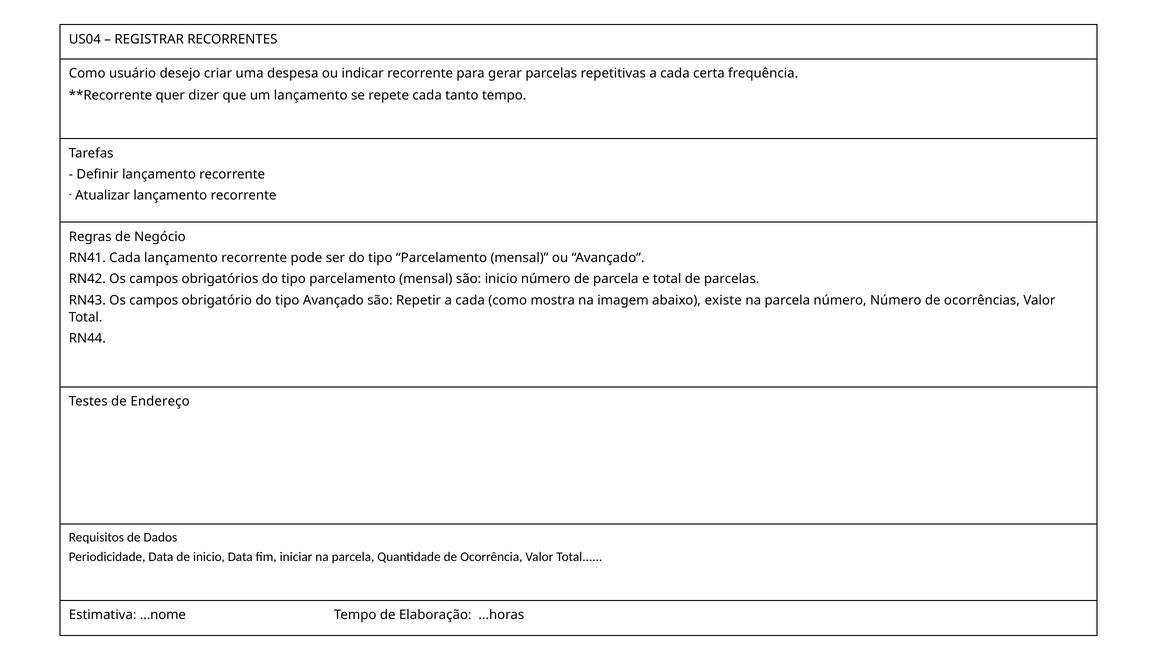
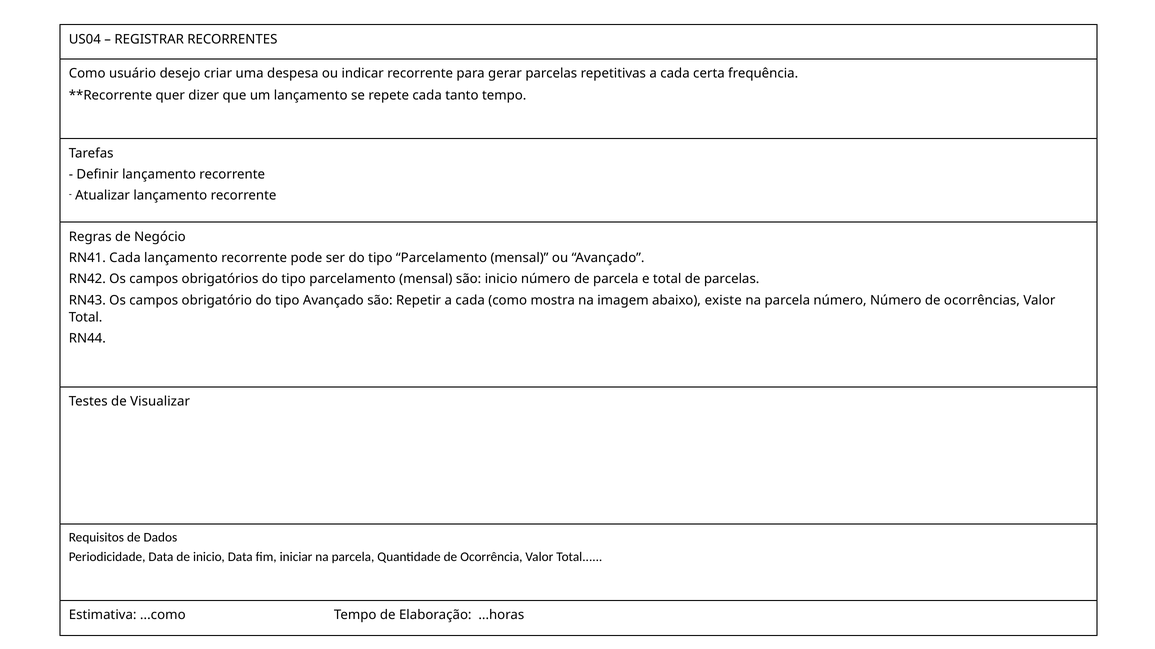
Endereço: Endereço -> Visualizar (160, 402)
...nome: ...nome -> ...como (163, 616)
